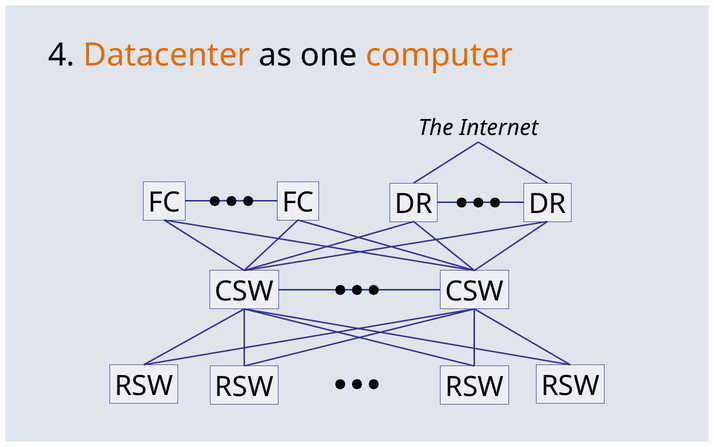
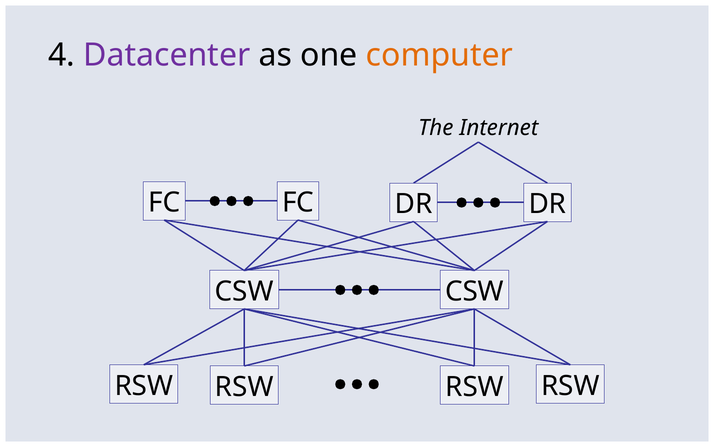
Datacenter colour: orange -> purple (167, 55)
